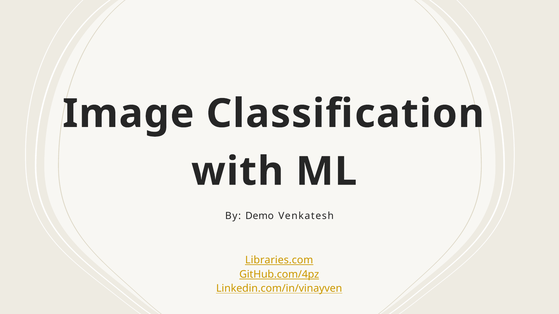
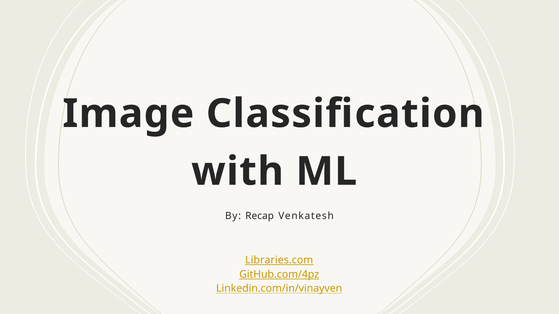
Demo: Demo -> Recap (260, 216)
